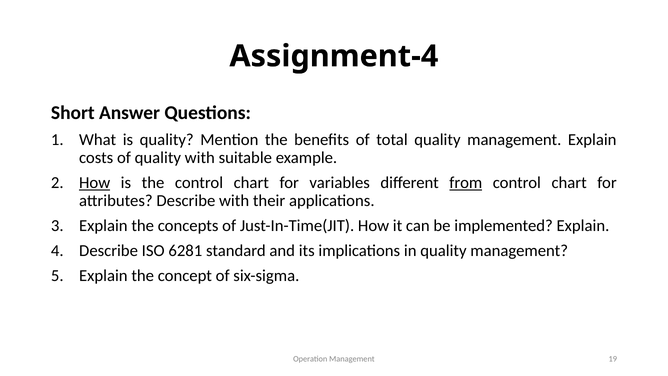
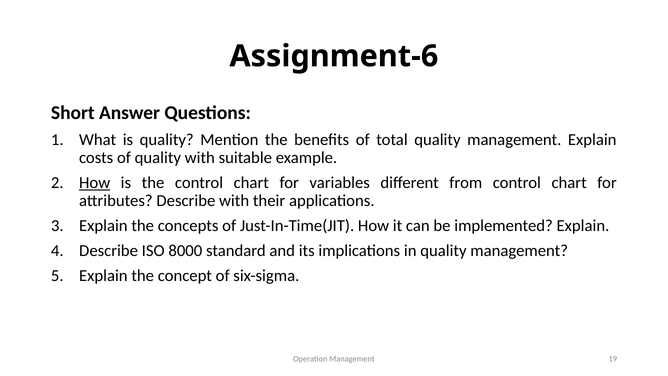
Assignment-4: Assignment-4 -> Assignment-6 (334, 56)
from underline: present -> none (466, 182)
6281: 6281 -> 8000 (185, 250)
